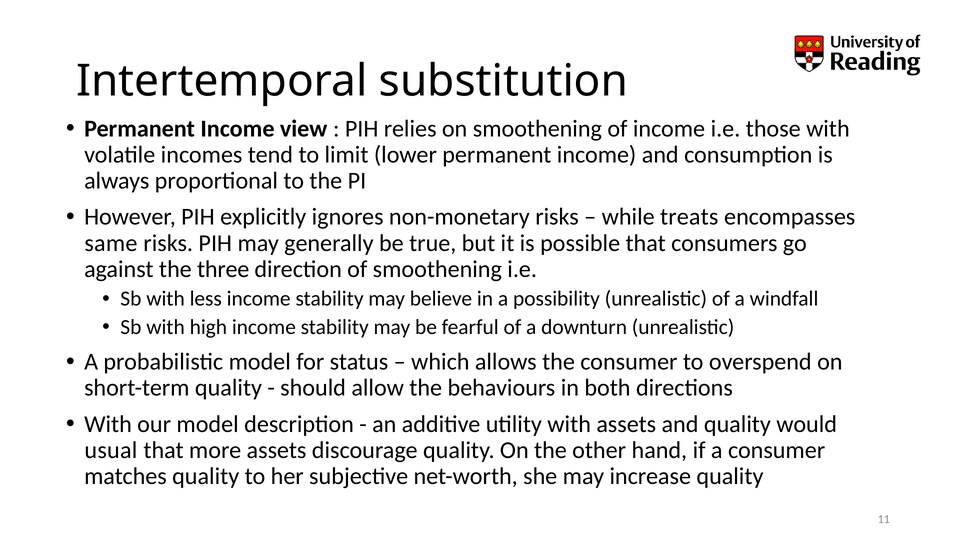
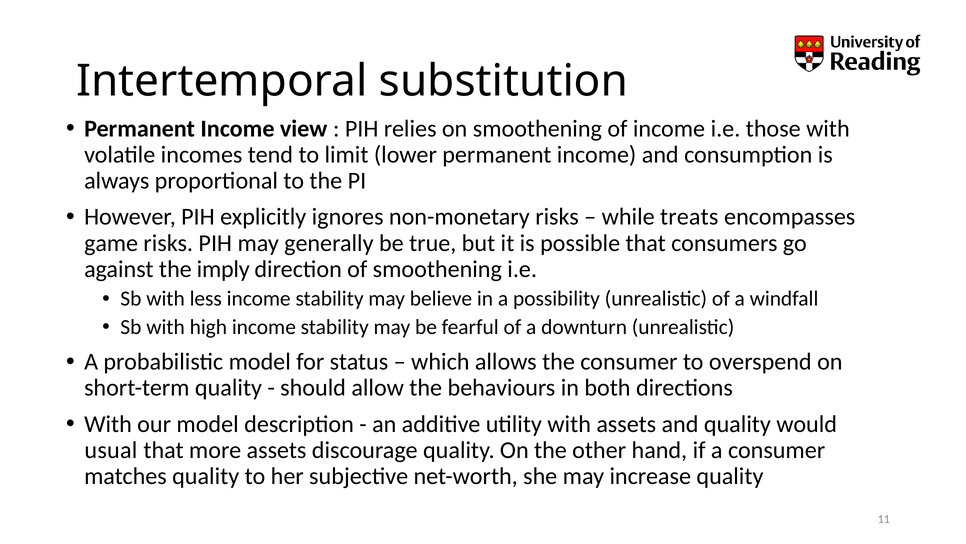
same: same -> game (111, 243)
three: three -> imply (223, 269)
